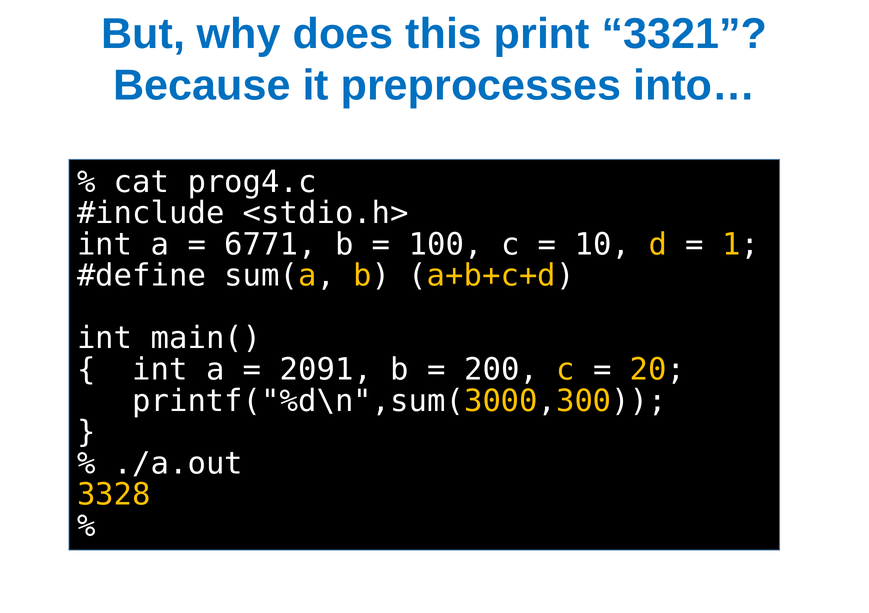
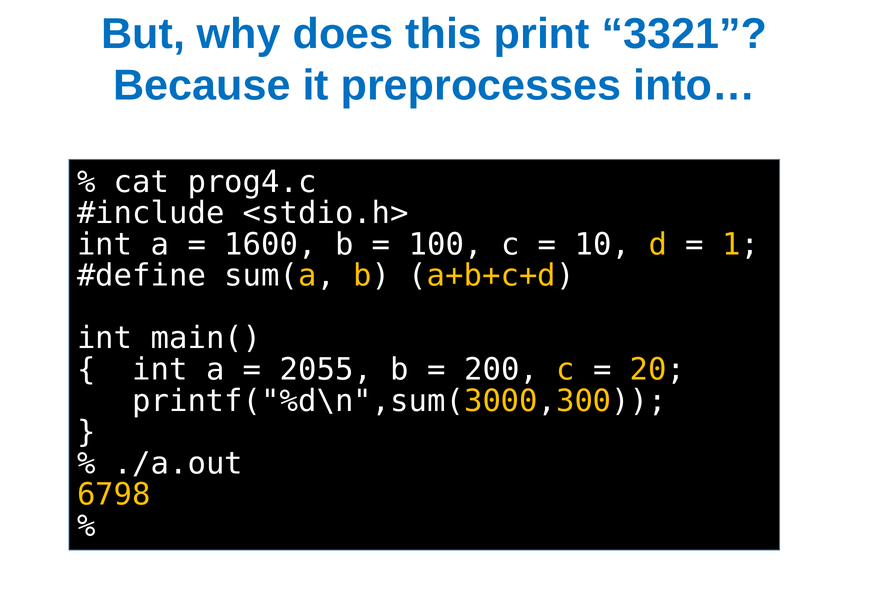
6771: 6771 -> 1600 (271, 244)
2091: 2091 -> 2055 (326, 369)
3328: 3328 -> 6798 (114, 494)
